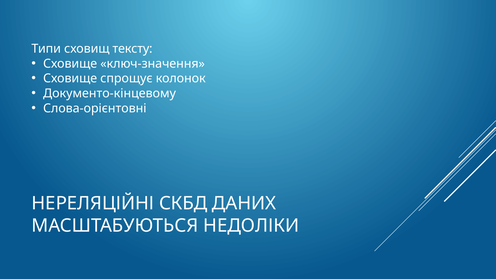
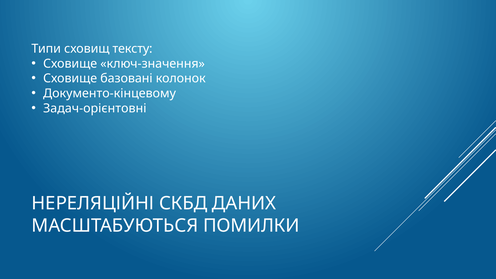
спрощує: спрощує -> базовані (126, 79)
Слова-орієнтовні: Слова-орієнтовні -> Задач-орієнтовні (95, 108)
НЕДОЛІКИ: НЕДОЛІКИ -> ПОМИЛКИ (251, 226)
